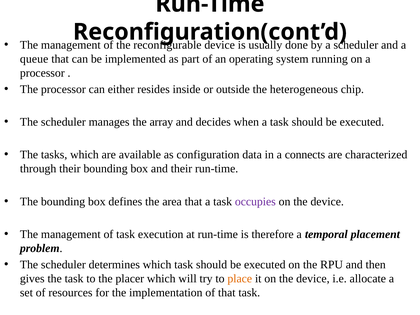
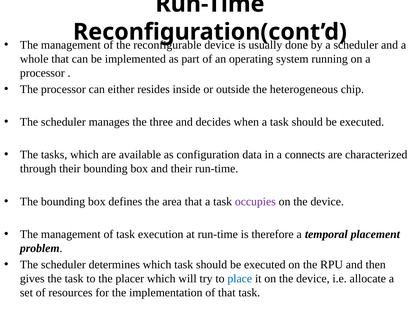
queue: queue -> whole (34, 59)
array: array -> three (161, 122)
place colour: orange -> blue (240, 279)
